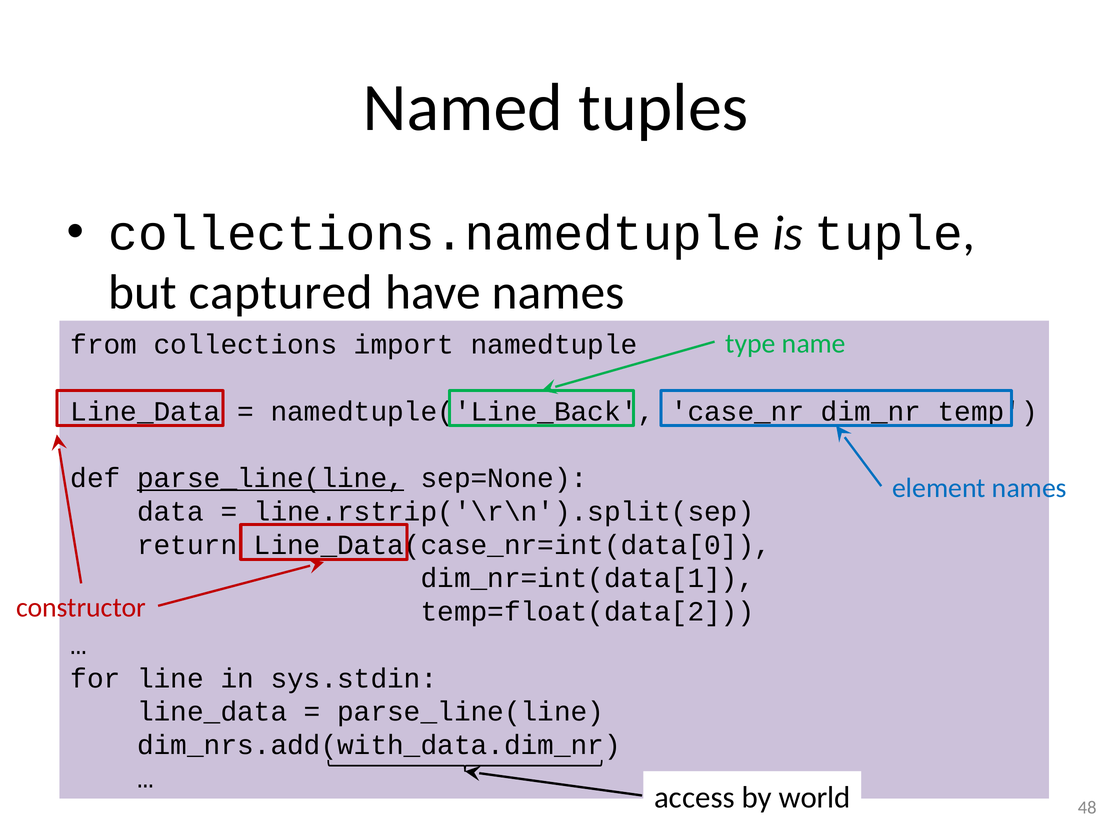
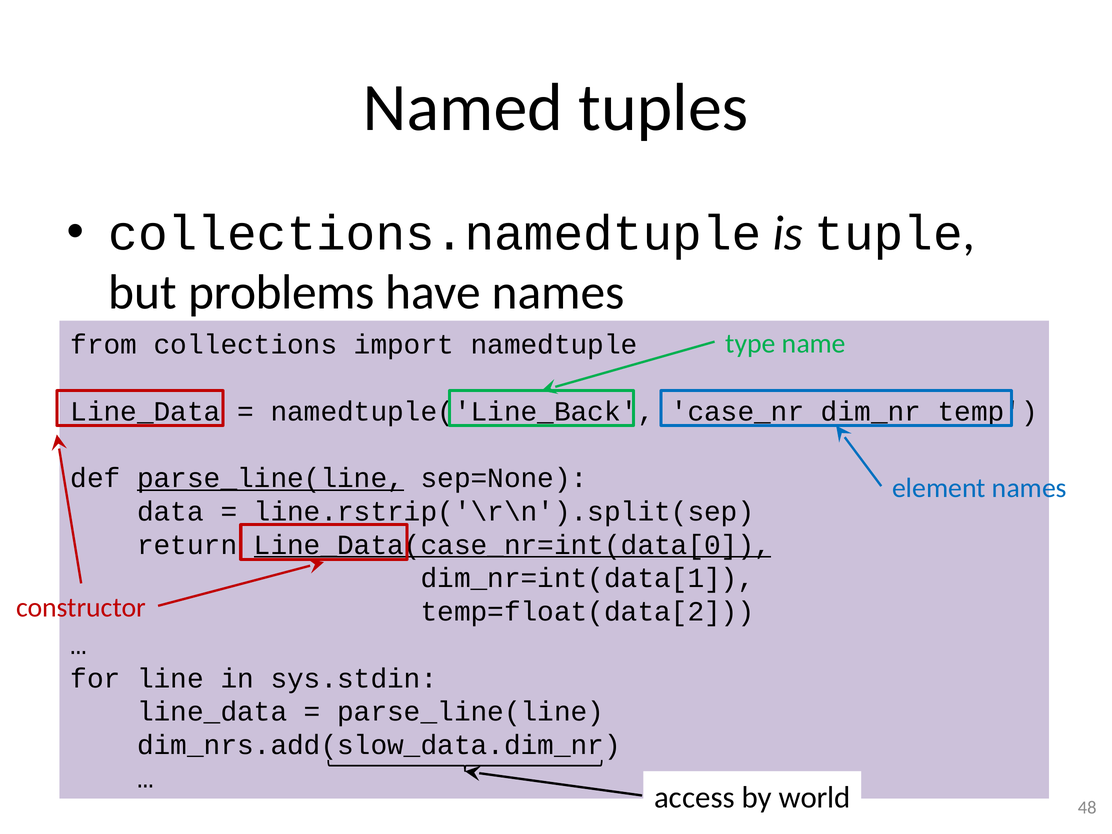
captured: captured -> problems (281, 293)
Line_Data(case_nr=int(data[0 underline: none -> present (512, 545)
dim_nrs.add(with_data.dim_nr: dim_nrs.add(with_data.dim_nr -> dim_nrs.add(slow_data.dim_nr (379, 745)
